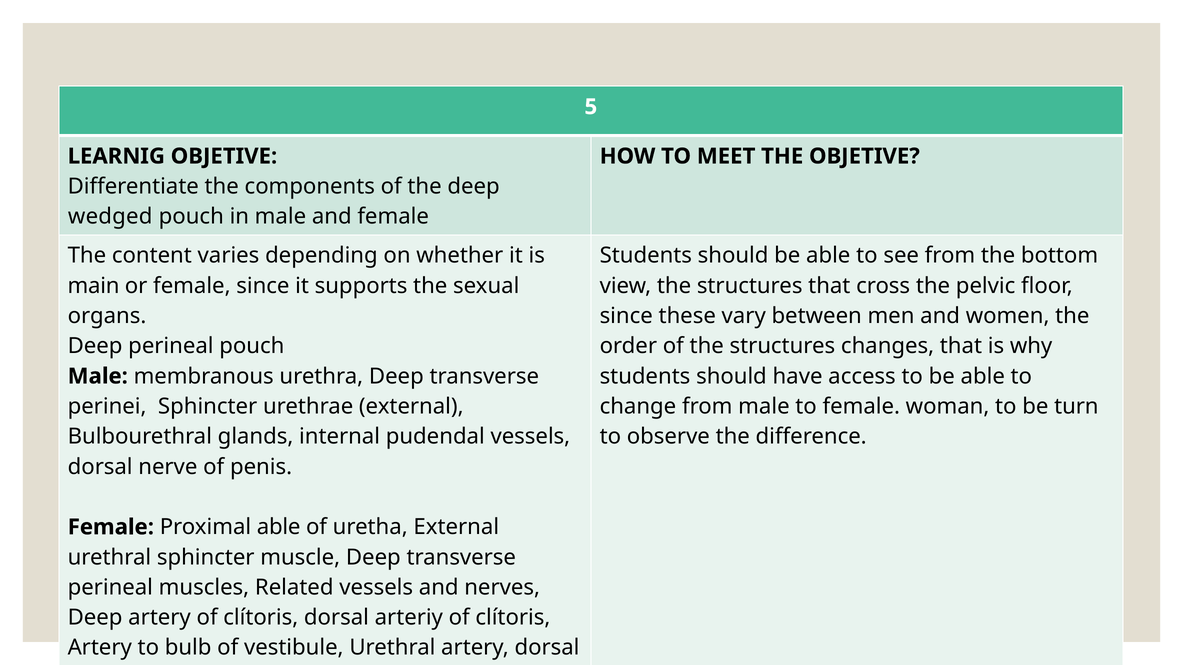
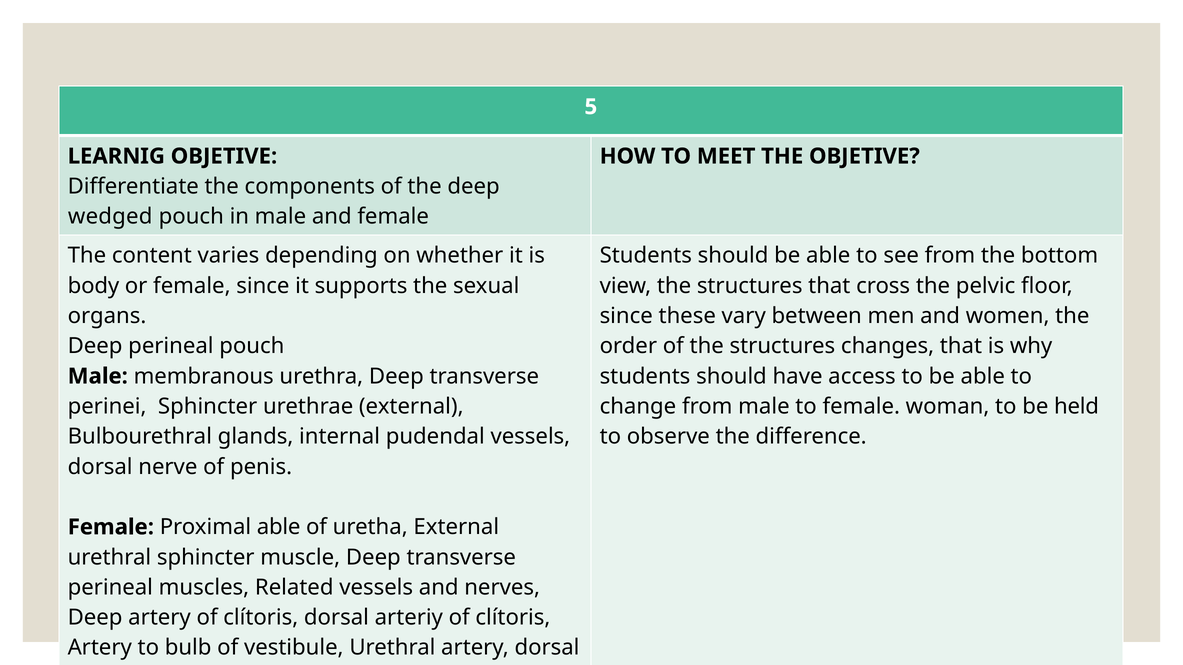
main: main -> body (93, 286)
turn: turn -> held (1076, 407)
